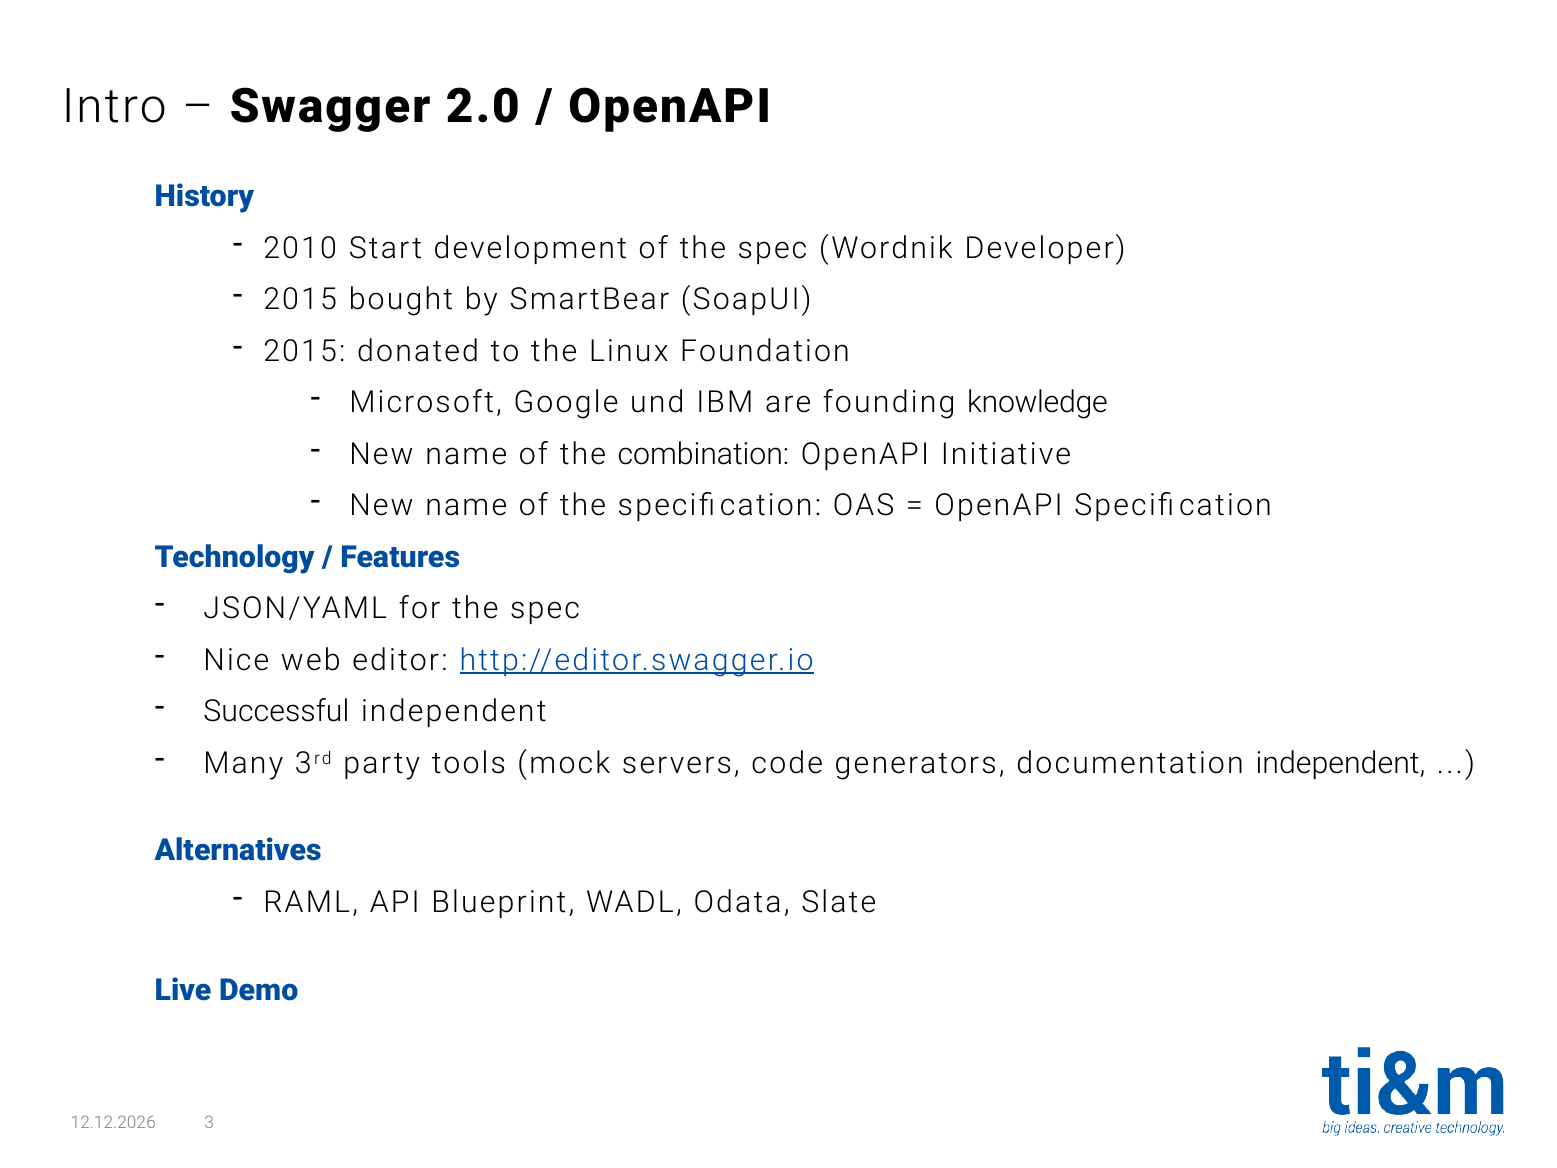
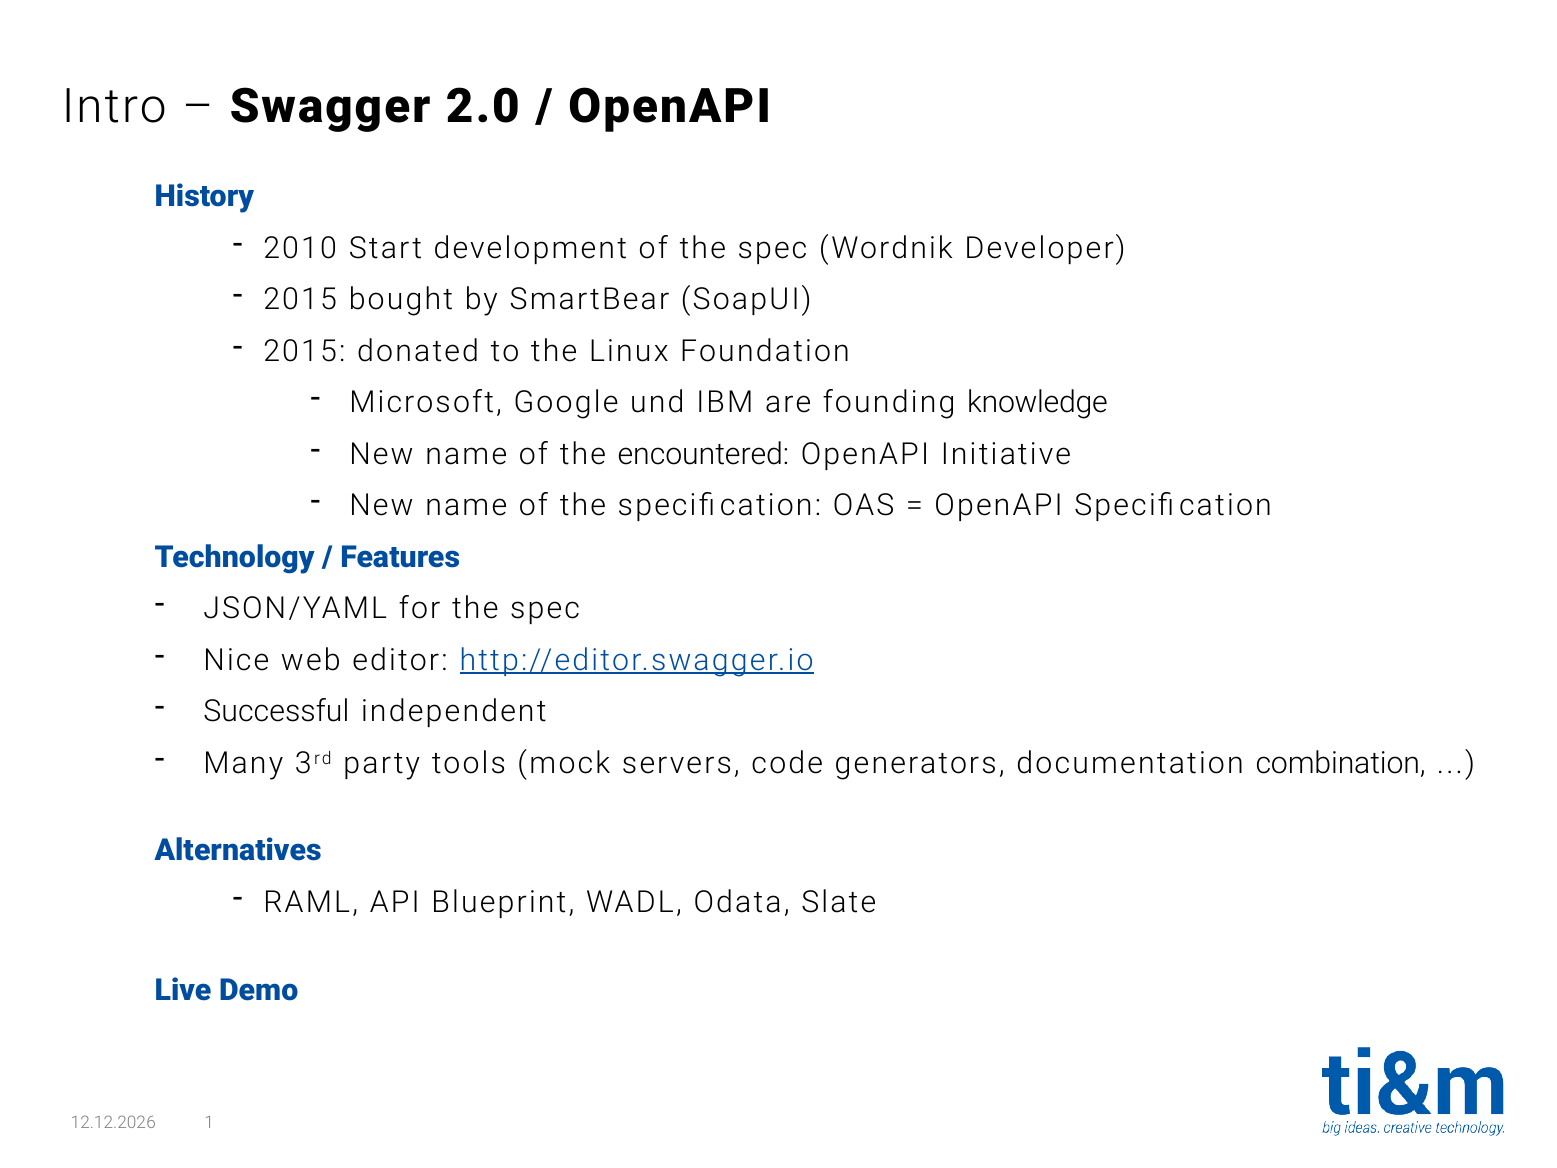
combination: combination -> encountered (703, 454)
documentation independent: independent -> combination (1341, 763)
3: 3 -> 1 (209, 1122)
